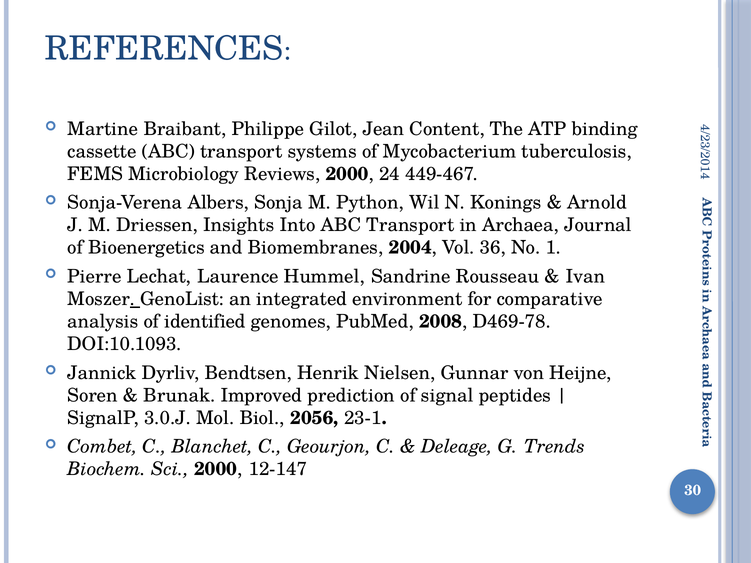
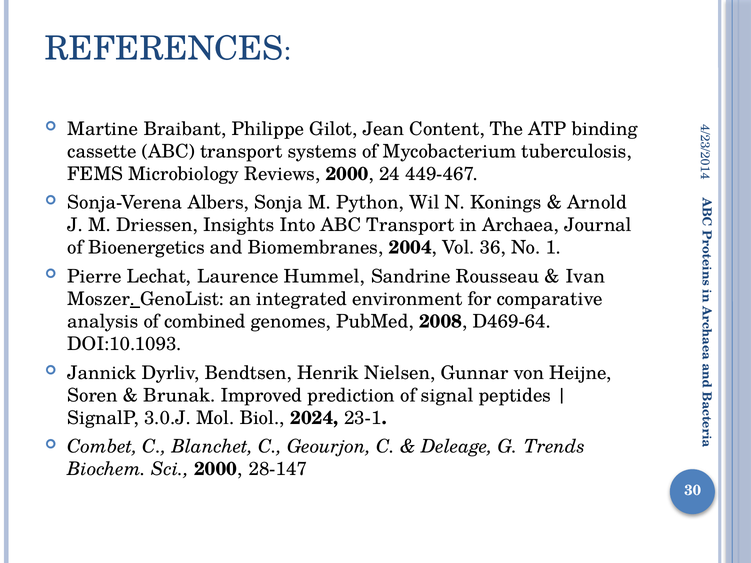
identified: identified -> combined (205, 322)
D469-78: D469-78 -> D469-64 (512, 322)
2056: 2056 -> 2024 (315, 418)
12-147: 12-147 -> 28-147 (278, 469)
